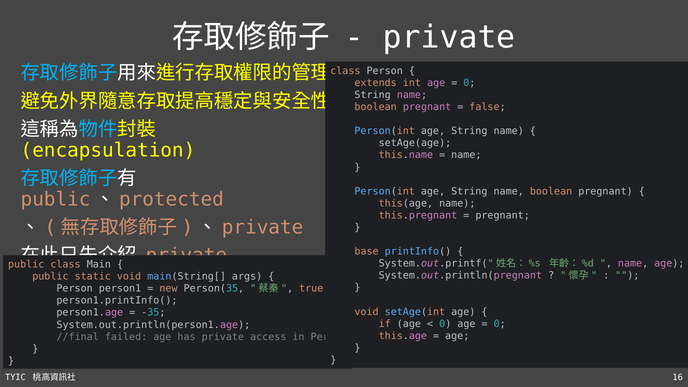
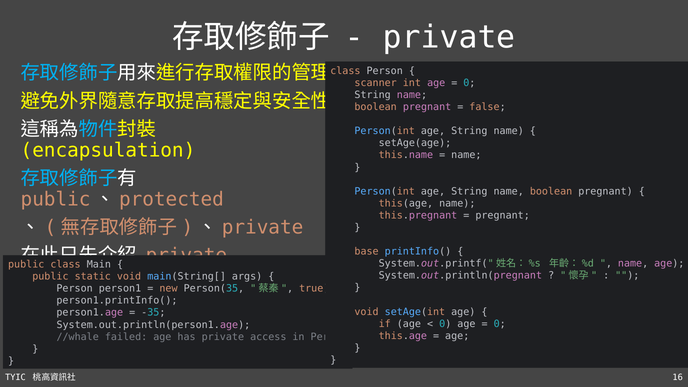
extends: extends -> scanner (376, 83)
//final: //final -> //whale (78, 337)
